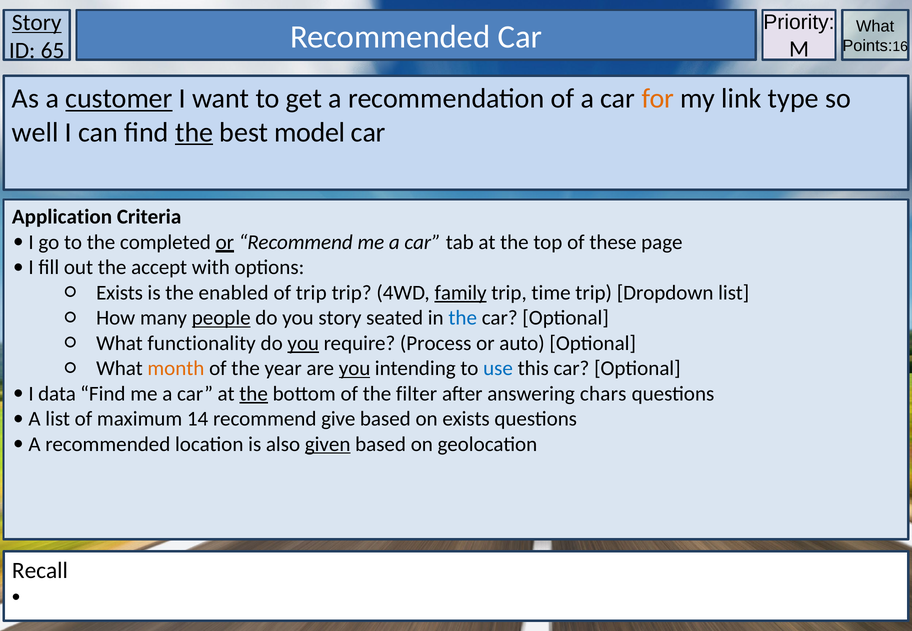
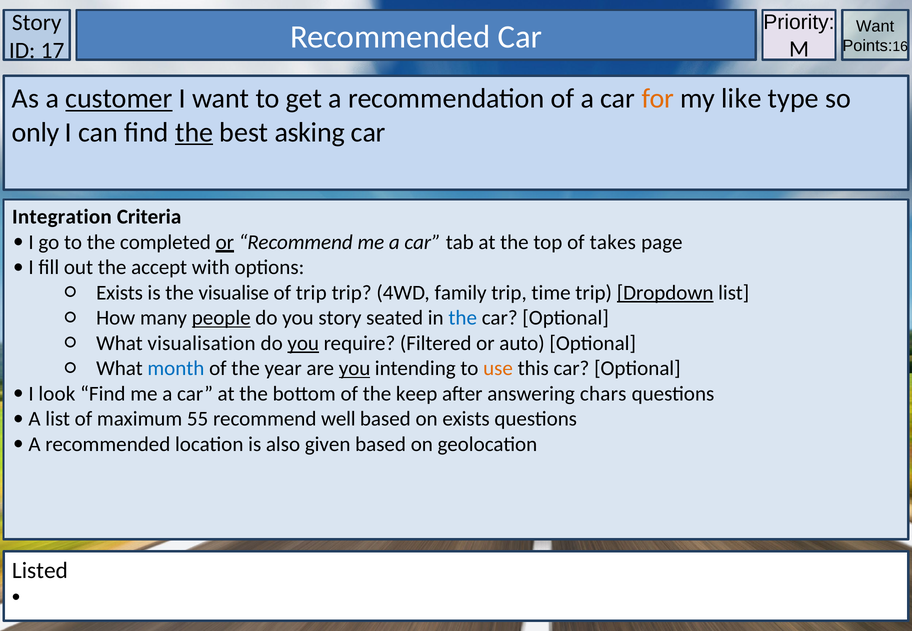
Story underline: present -> none (37, 23)
What: What -> Want (875, 26)
65: 65 -> 17 (53, 51)
link: link -> like (741, 99)
well: well -> only (35, 132)
model: model -> asking (310, 132)
Application: Application -> Integration (62, 217)
these: these -> takes (613, 242)
enabled: enabled -> visualise (234, 293)
family underline: present -> none (461, 293)
Dropdown underline: none -> present (665, 293)
functionality: functionality -> visualisation (202, 343)
Process: Process -> Filtered (436, 343)
month colour: orange -> blue (176, 369)
use colour: blue -> orange (498, 369)
data: data -> look (57, 394)
the underline: present -> none (254, 394)
filter: filter -> keep (417, 394)
14: 14 -> 55 (198, 419)
give: give -> well (338, 419)
given underline: present -> none (328, 444)
Recall: Recall -> Listed (40, 571)
